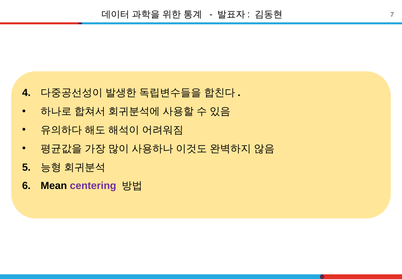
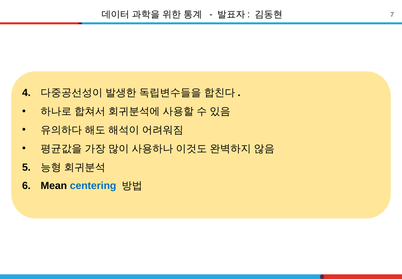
centering colour: purple -> blue (93, 185)
